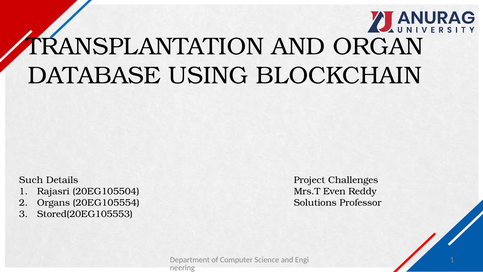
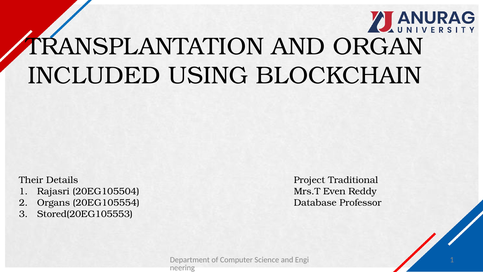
DATABASE: DATABASE -> INCLUDED (94, 75)
Challenges: Challenges -> Traditional (353, 180)
Such: Such -> Their (31, 180)
Solutions: Solutions -> Database (315, 202)
